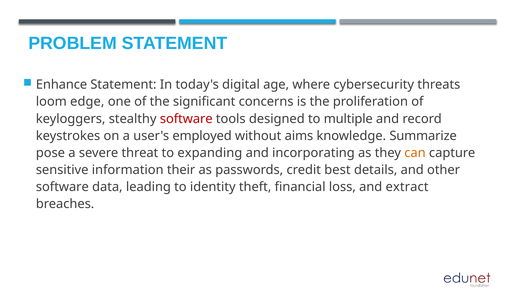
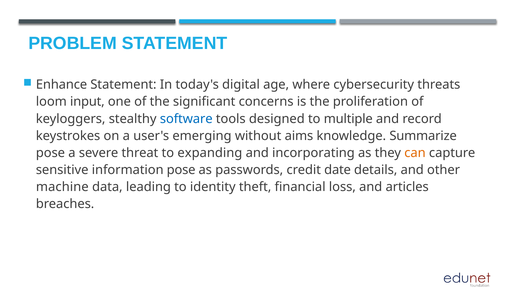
edge: edge -> input (87, 102)
software colour: red -> blue (186, 119)
employed: employed -> emerging (202, 136)
information their: their -> pose (181, 170)
best: best -> date (338, 170)
software: software -> machine (62, 187)
extract: extract -> articles (407, 187)
